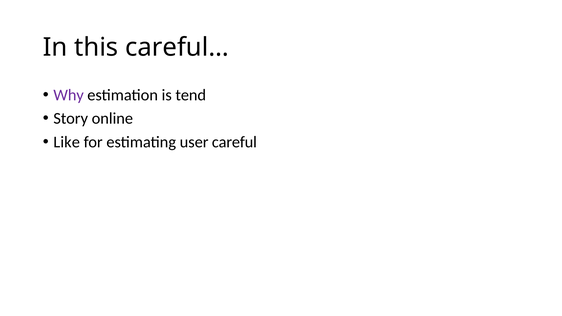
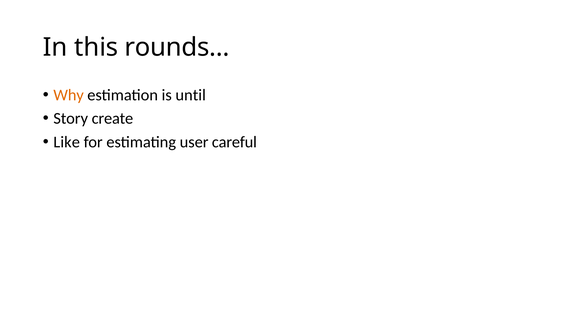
careful…: careful… -> rounds… (177, 47)
Why colour: purple -> orange (69, 95)
tend: tend -> until (191, 95)
online: online -> create (112, 119)
